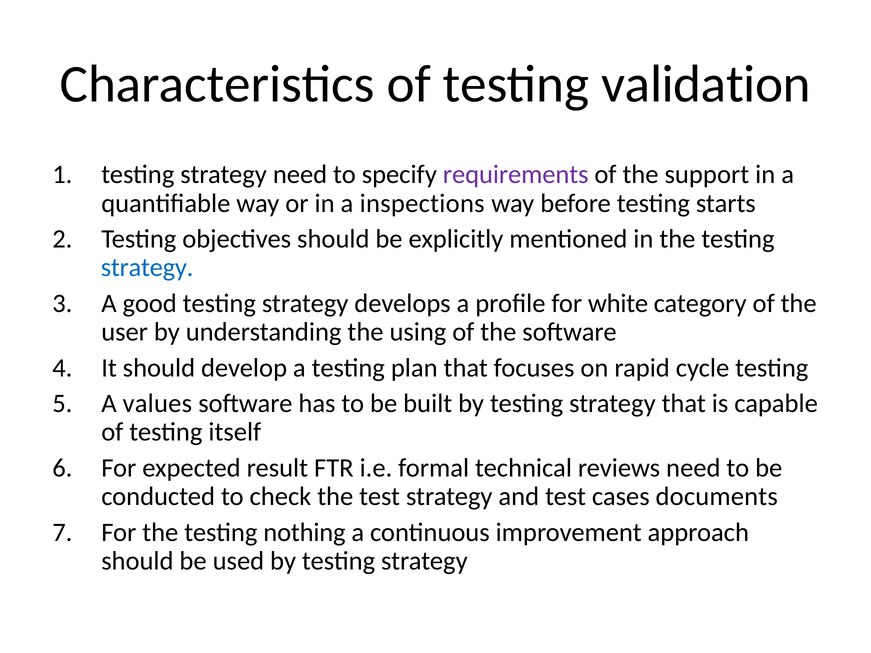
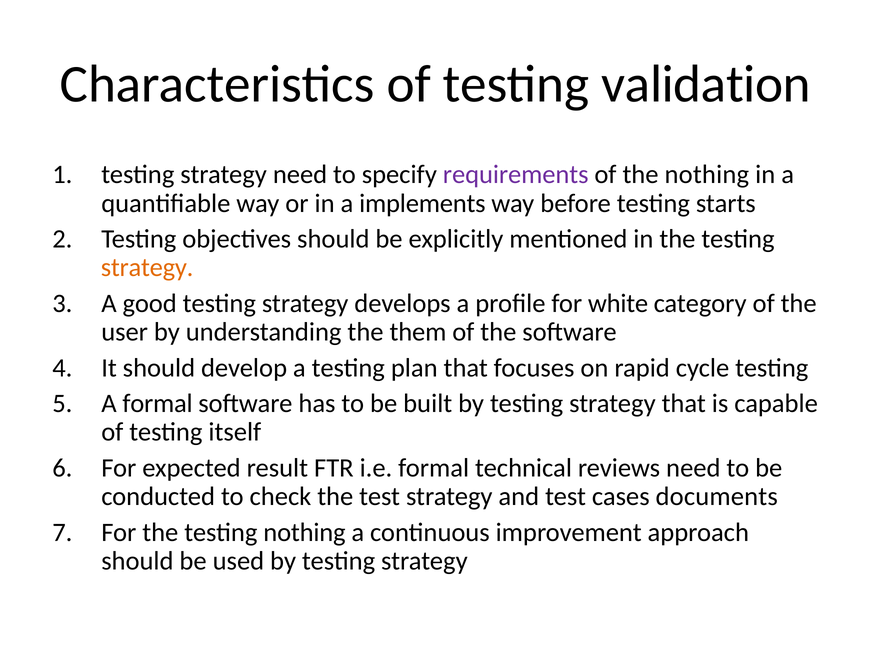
the support: support -> nothing (707, 175)
inspections: inspections -> implements (422, 203)
strategy colour: blue -> orange (147, 268)
using: using -> them (418, 332)
A values: values -> formal (158, 404)
